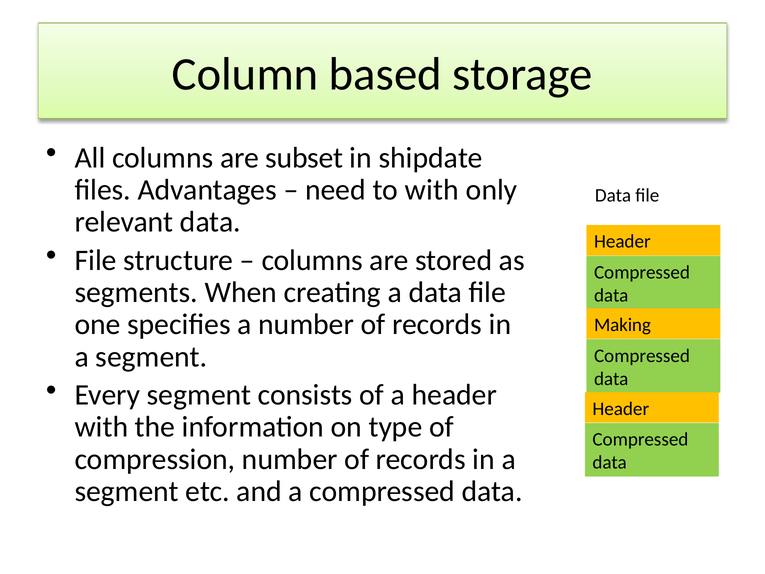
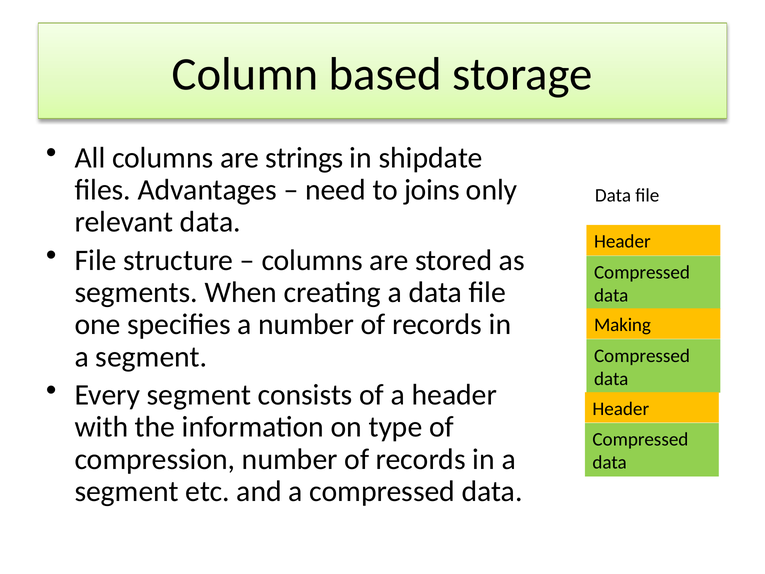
subset: subset -> strings (304, 158)
to with: with -> joins (432, 190)
